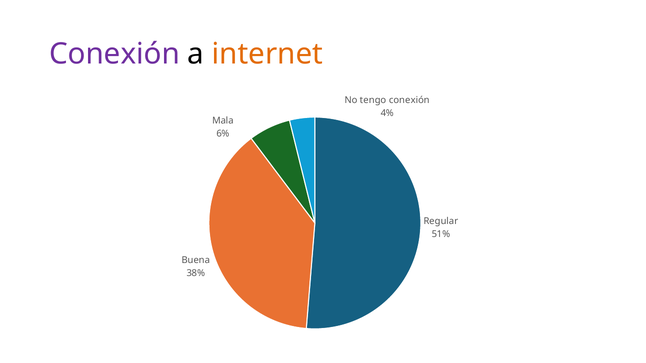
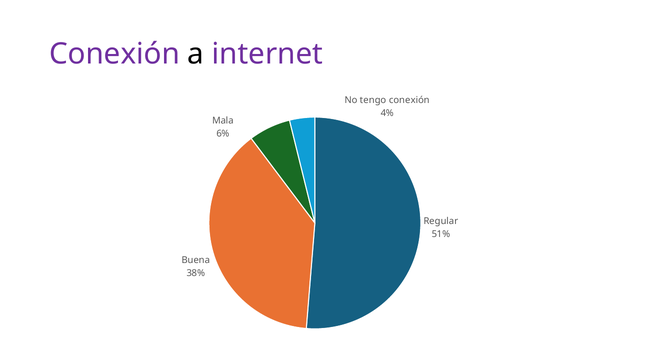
internet colour: orange -> purple (267, 54)
